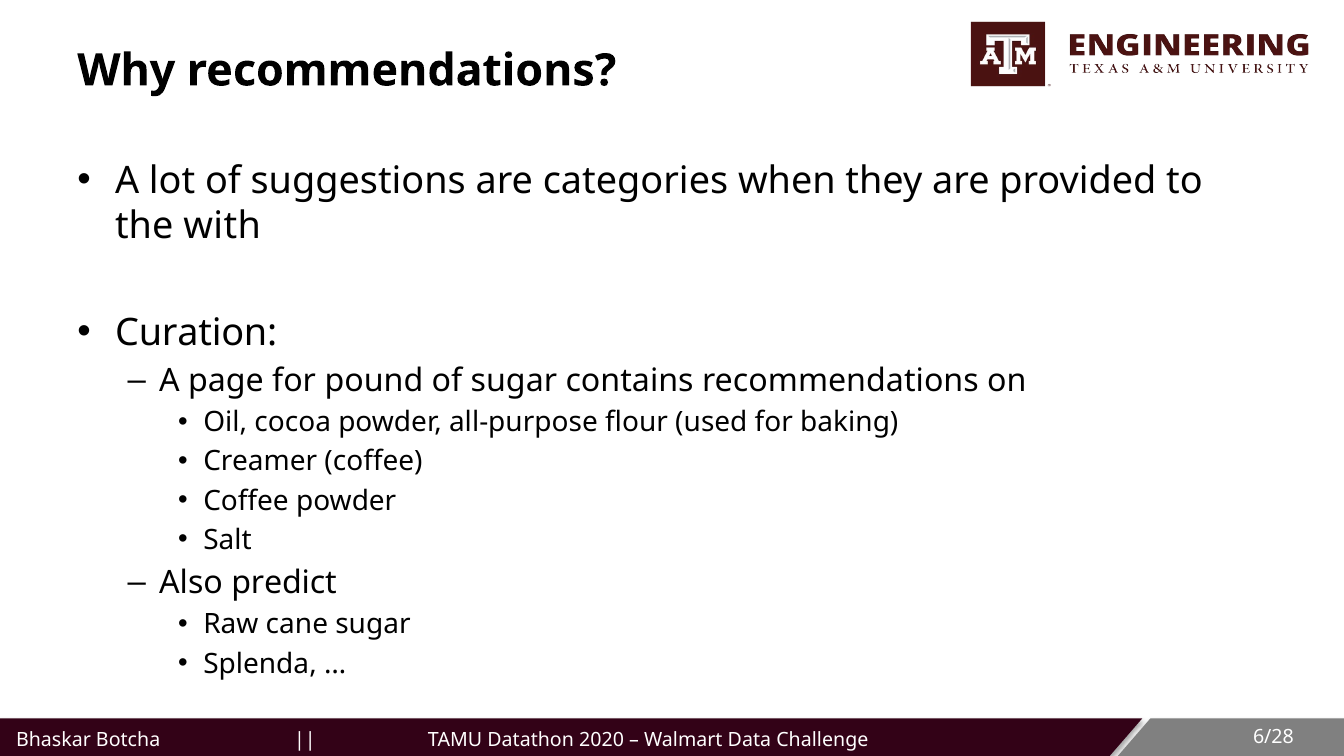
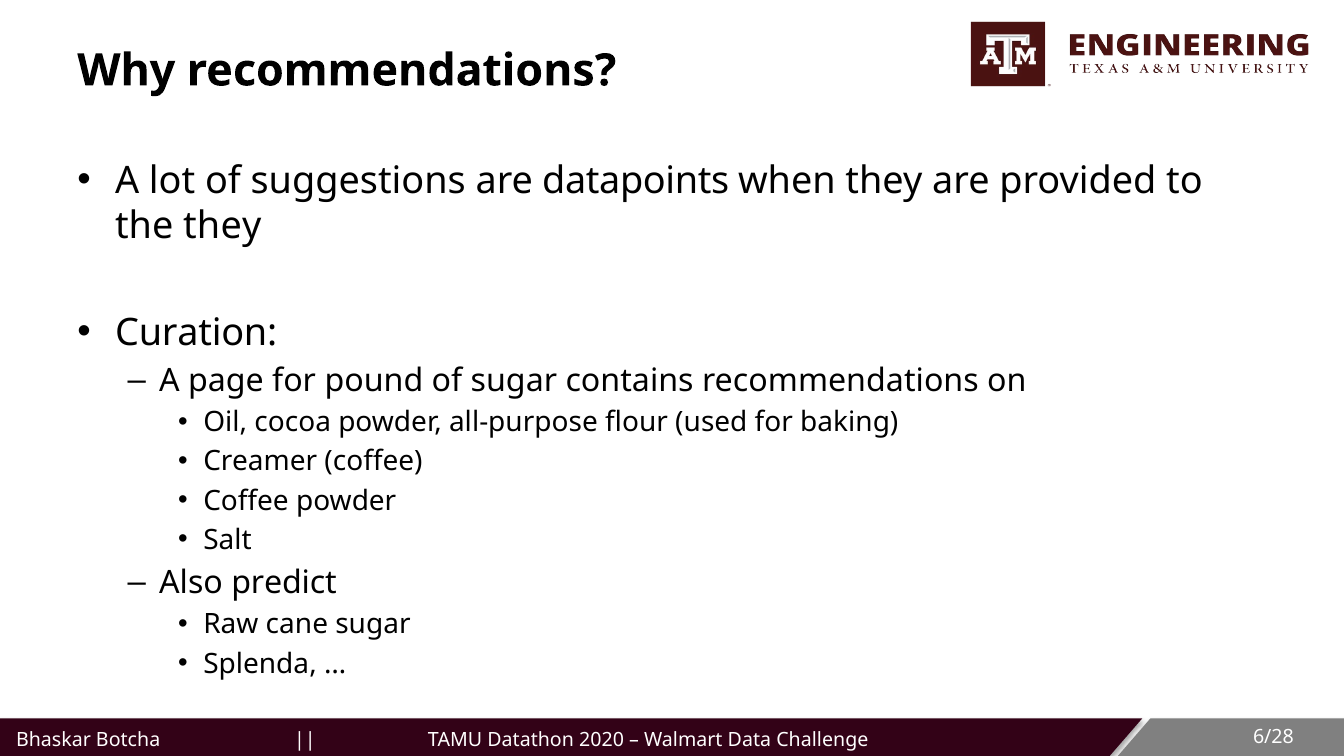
categories: categories -> datapoints (636, 181)
the with: with -> they (222, 226)
